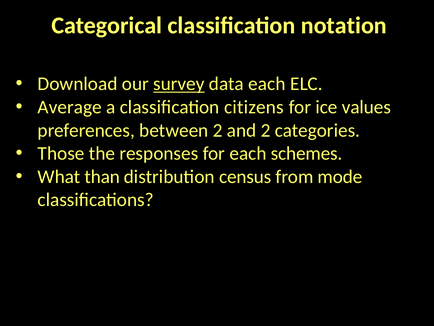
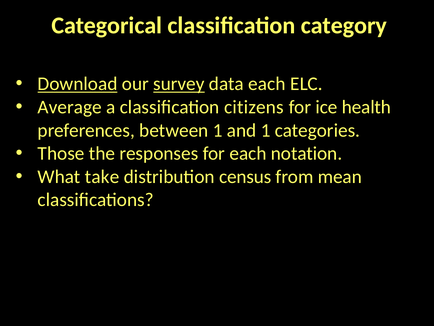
notation: notation -> category (344, 26)
Download underline: none -> present (78, 84)
values: values -> health (366, 107)
between 2: 2 -> 1 (218, 130)
and 2: 2 -> 1 (266, 130)
schemes: schemes -> notation (307, 153)
than: than -> take (102, 176)
mode: mode -> mean (340, 176)
